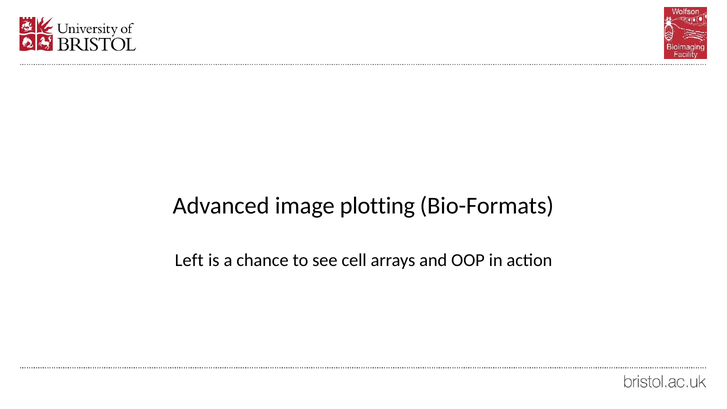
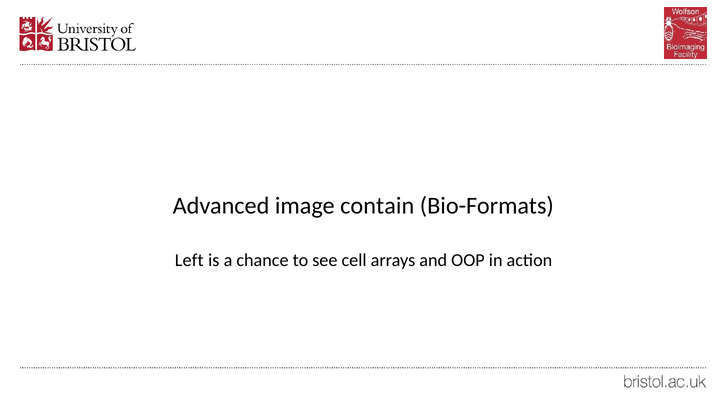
plotting: plotting -> contain (377, 206)
